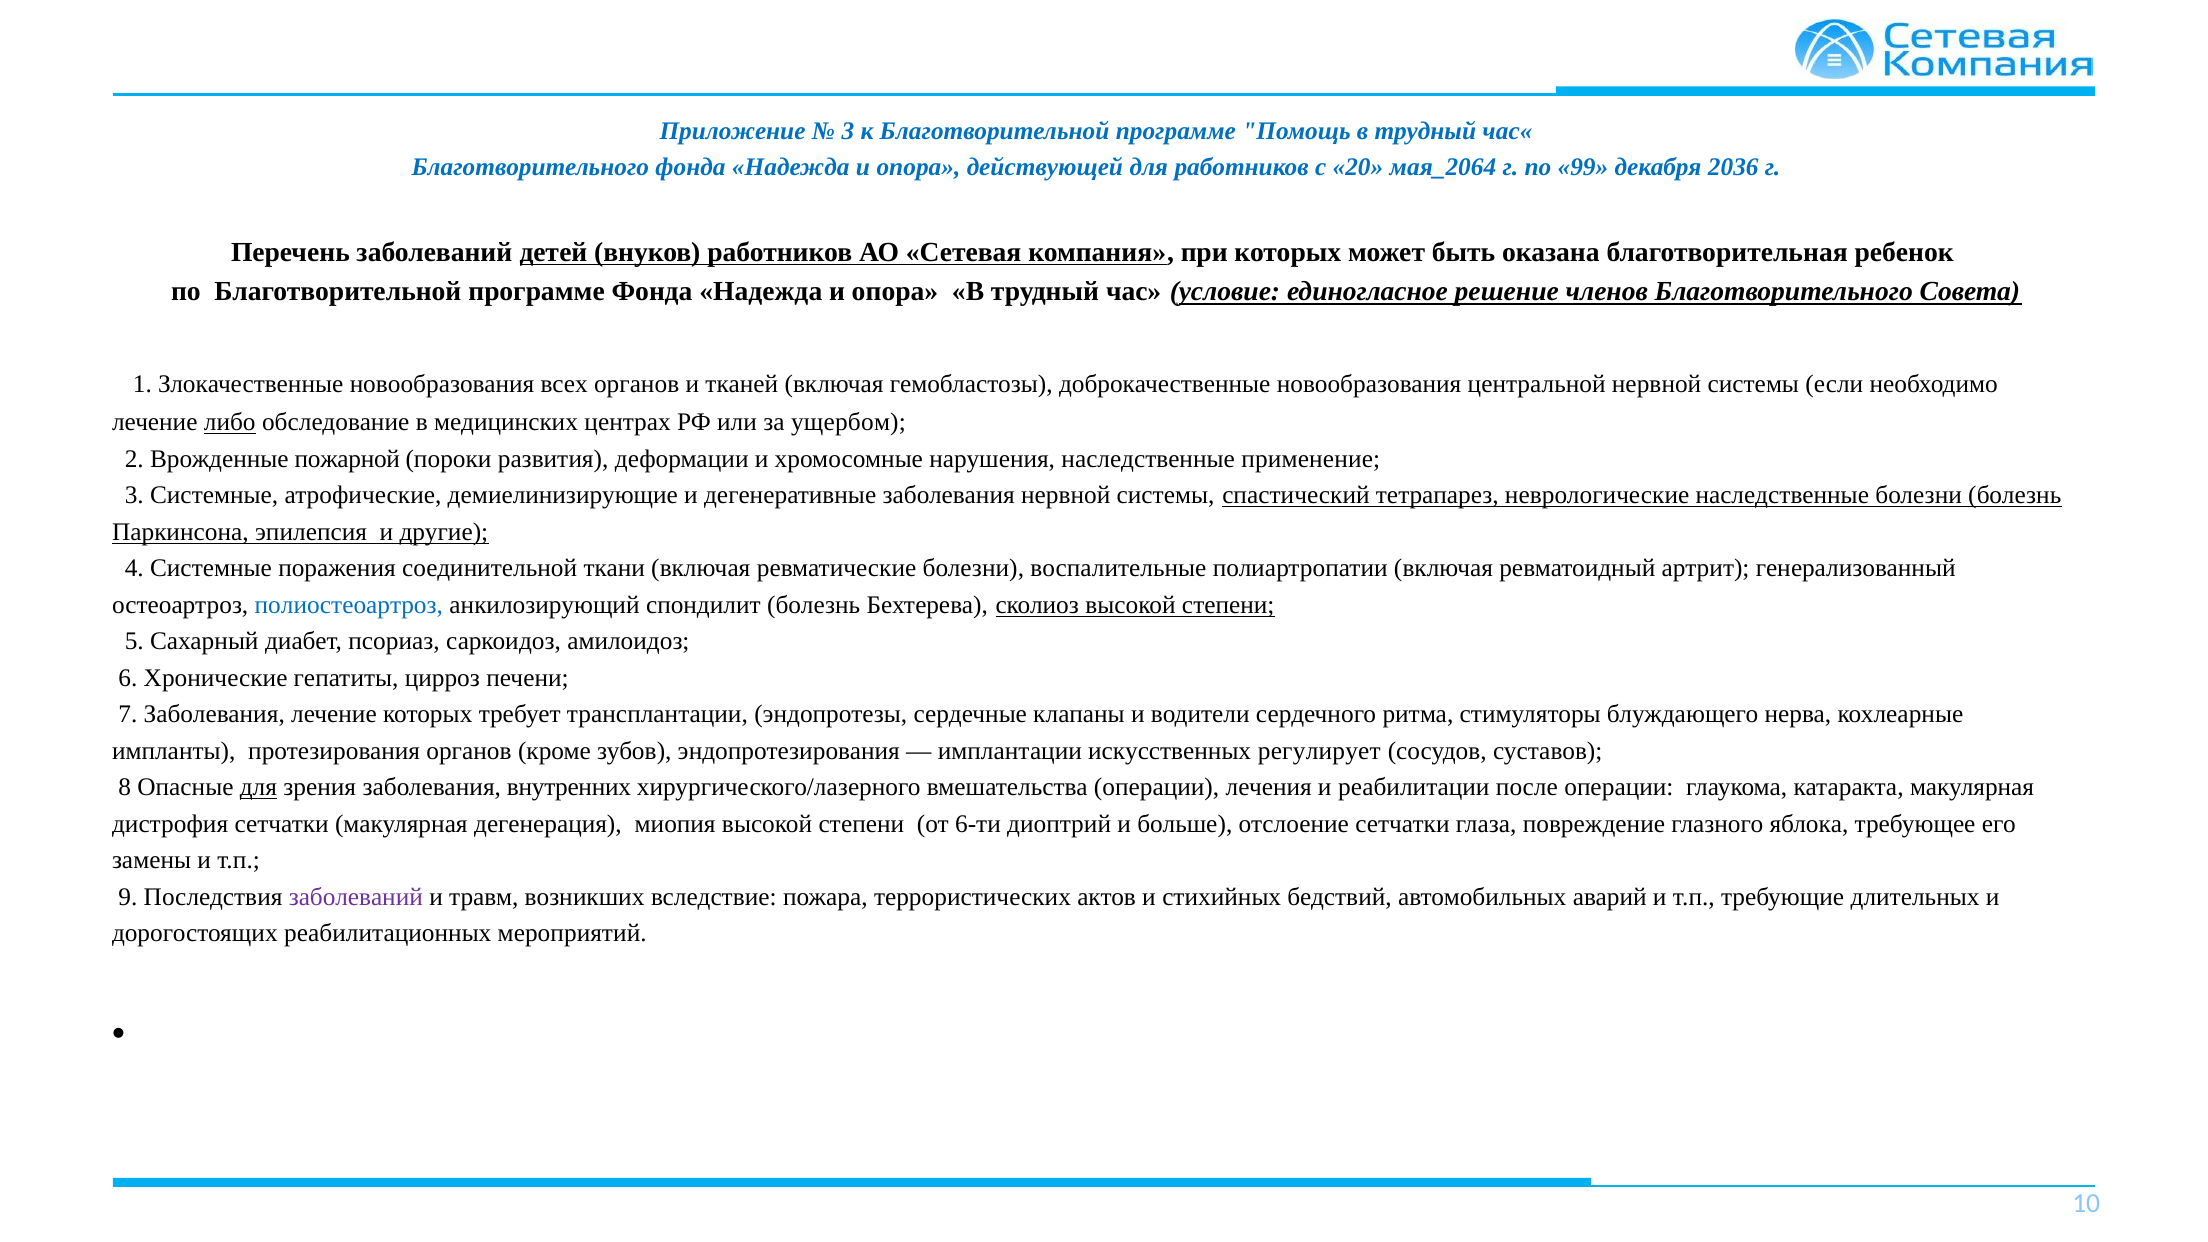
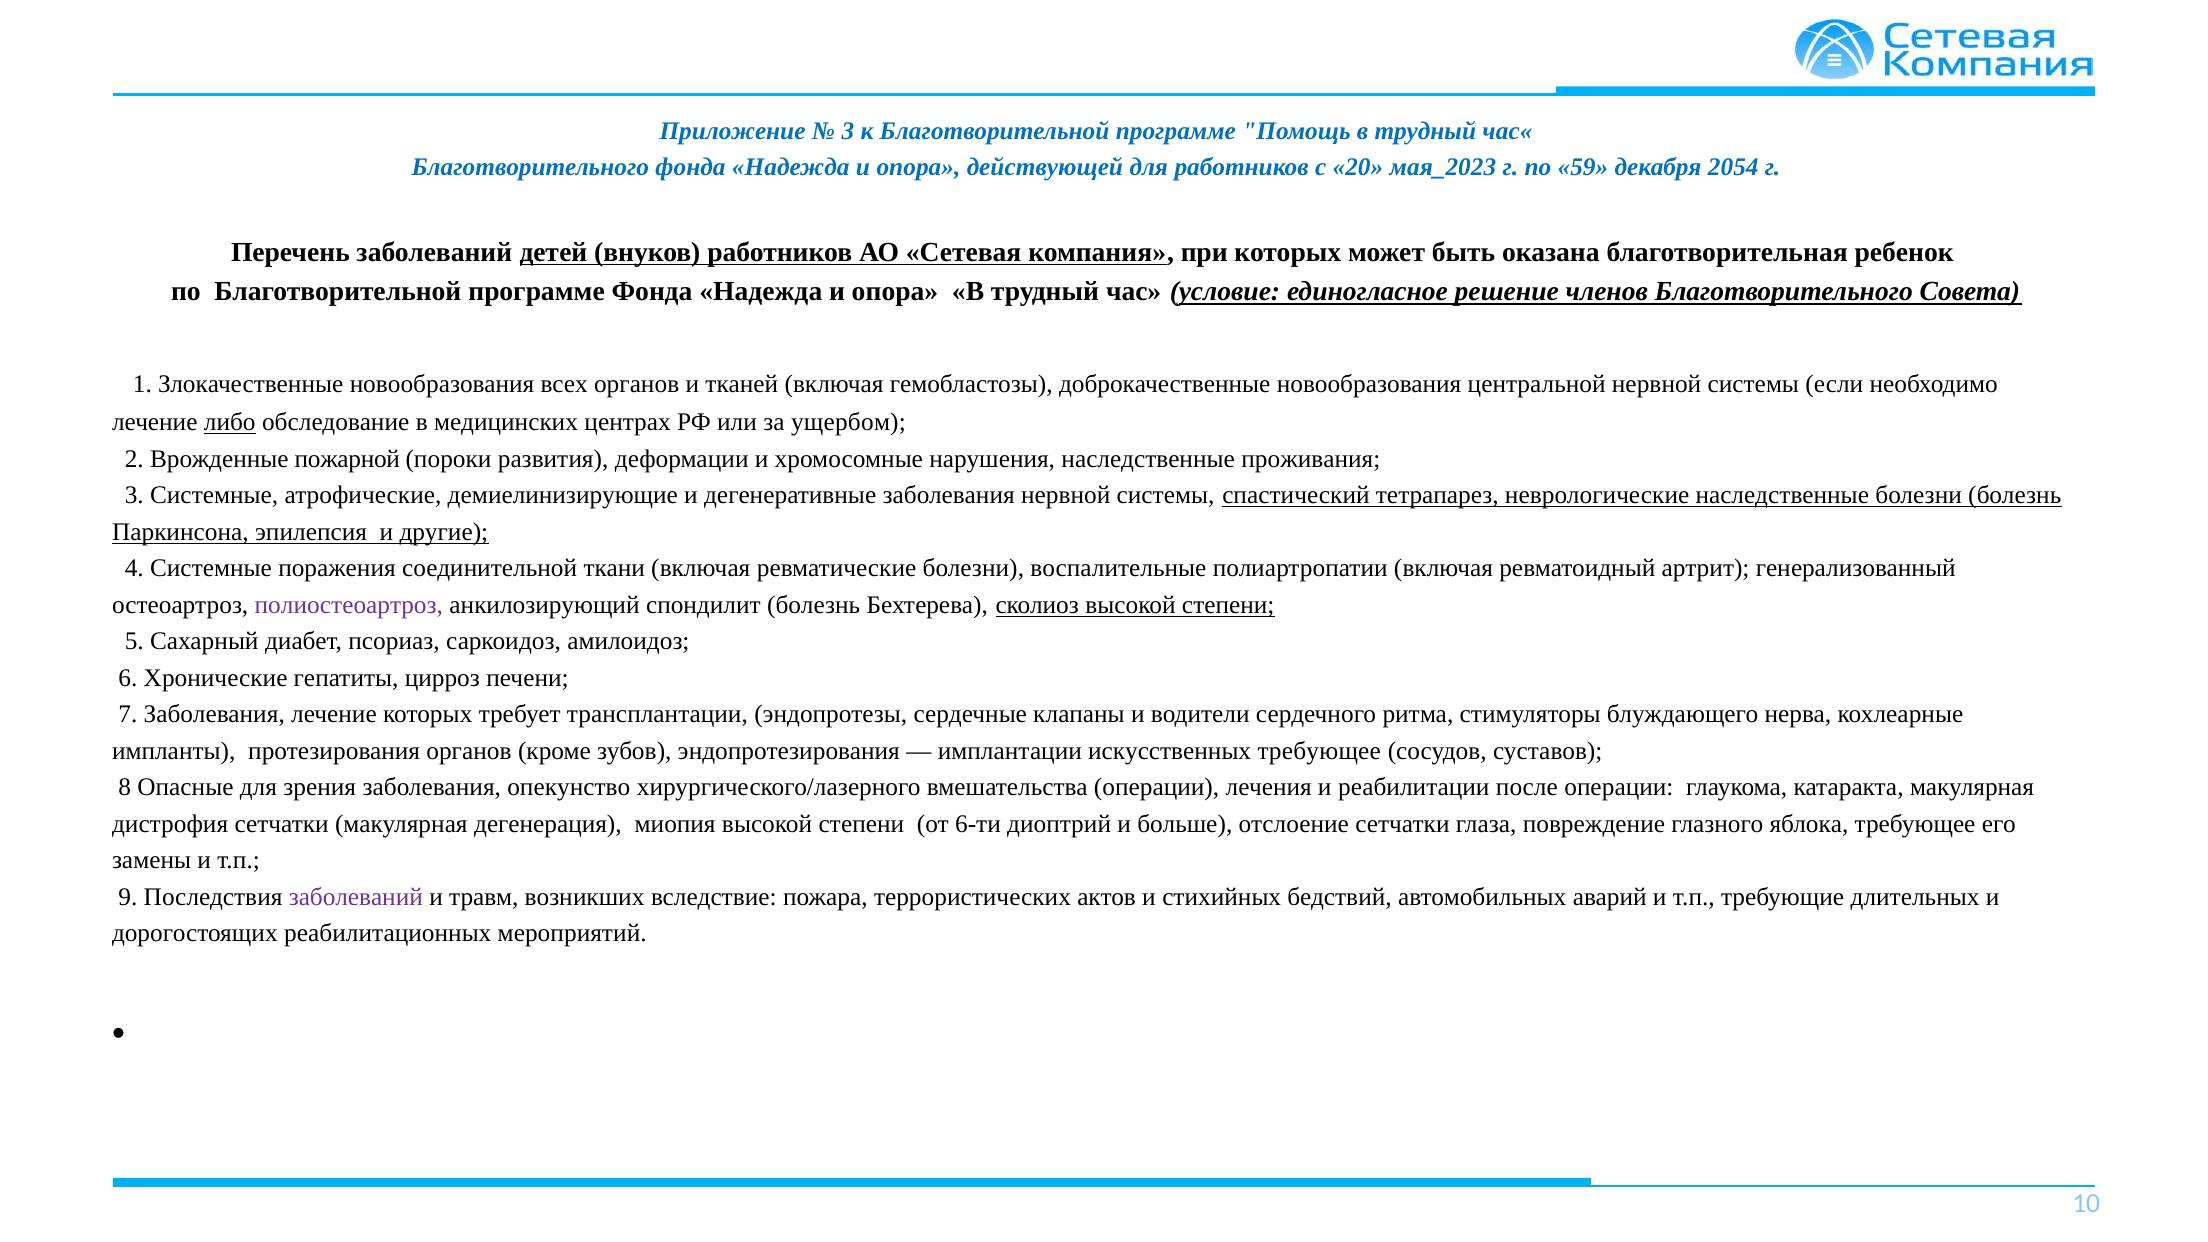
мая_2064: мая_2064 -> мая_2023 (1443, 167)
99: 99 -> 59 (1583, 167)
2036: 2036 -> 2054 (1733, 167)
применение: применение -> проживания (1311, 459)
полиостеоартроз colour: blue -> purple (349, 605)
искусственных регулирует: регулирует -> требующее (1319, 751)
для underline: present -> none (258, 788)
внутренних: внутренних -> опекунство (569, 788)
